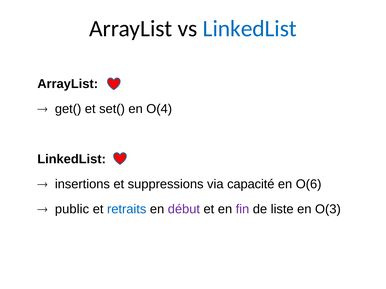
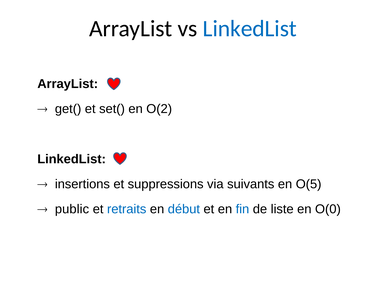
O(4: O(4 -> O(2 (159, 109)
capacité: capacité -> suivants (251, 184)
O(6: O(6 -> O(5 (309, 184)
début colour: purple -> blue (184, 210)
fin colour: purple -> blue (242, 210)
O(3: O(3 -> O(0 (328, 210)
